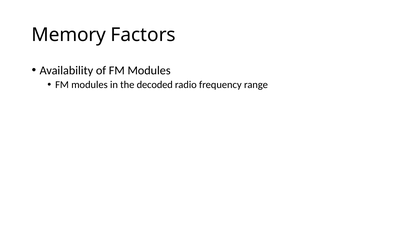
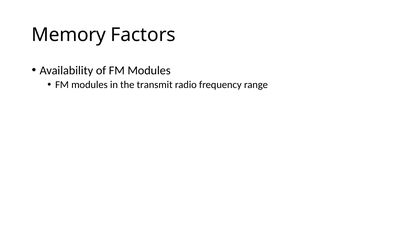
decoded: decoded -> transmit (155, 85)
